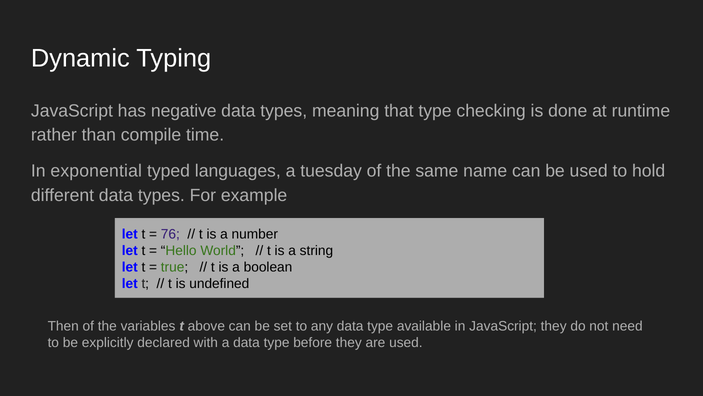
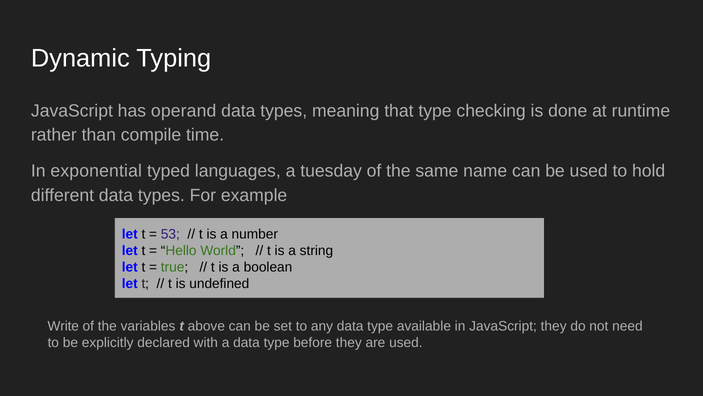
negative: negative -> operand (184, 111)
76: 76 -> 53 (170, 234)
Then: Then -> Write (63, 326)
